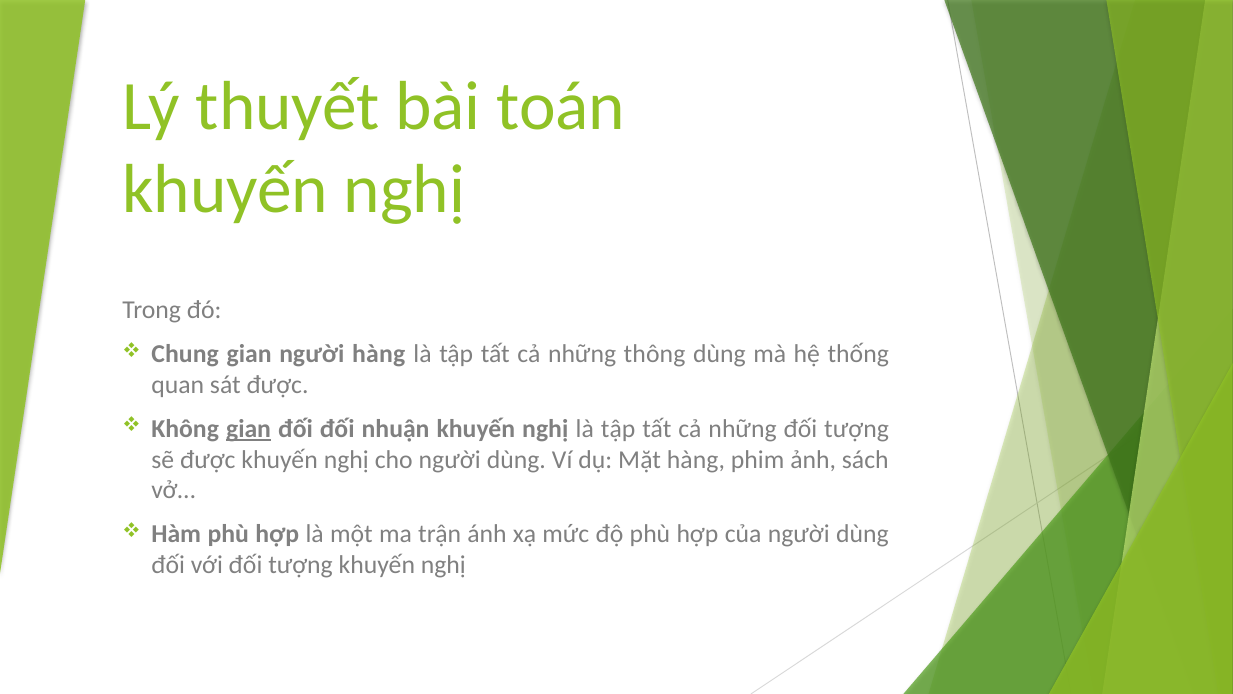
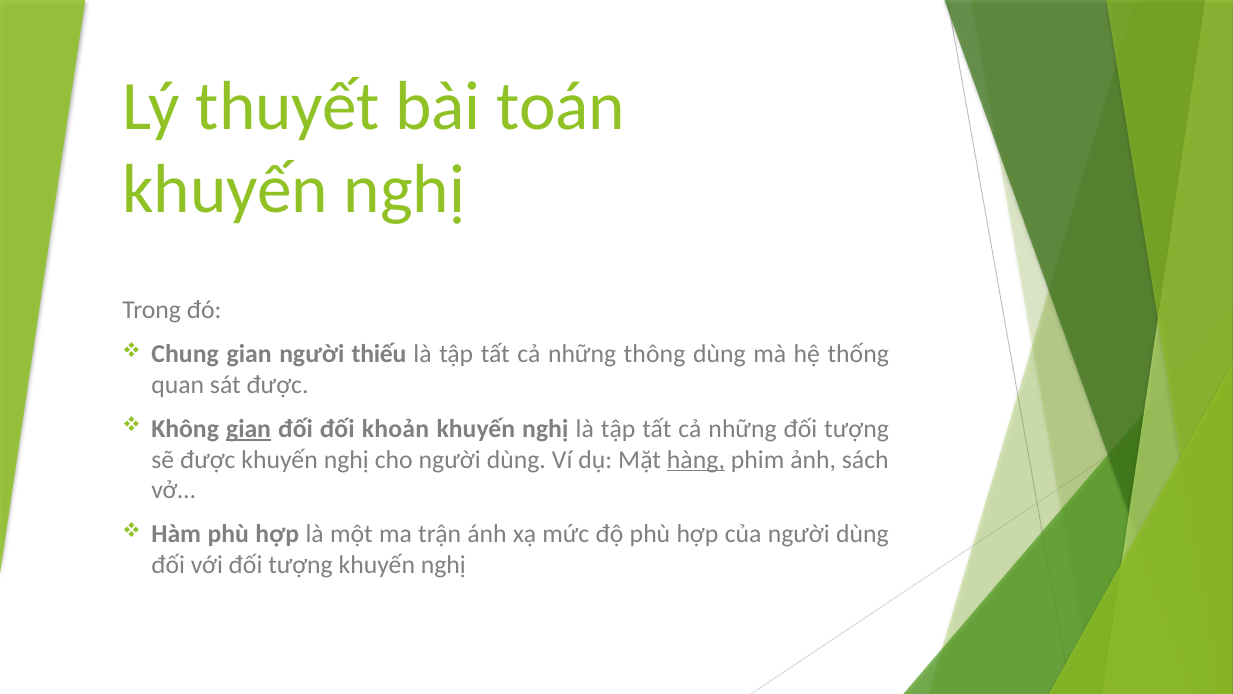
người hàng: hàng -> thiếu (379, 354)
nhuận: nhuận -> khoản (395, 429)
hàng underline: none -> present (696, 459)
